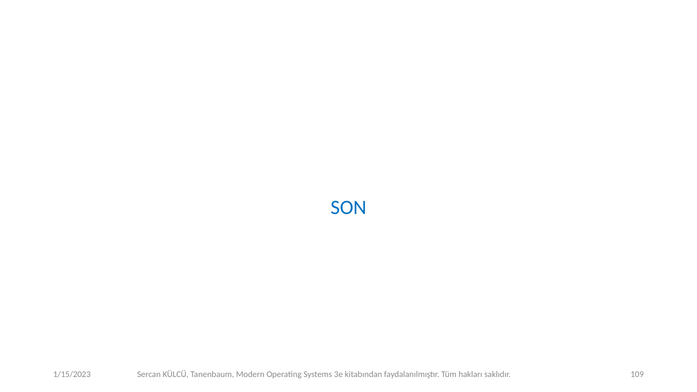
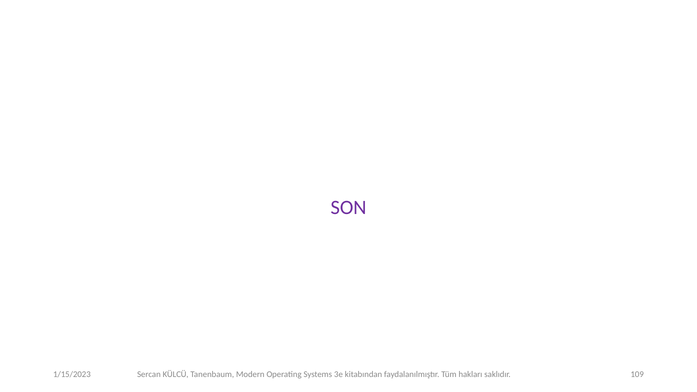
SON colour: blue -> purple (349, 208)
